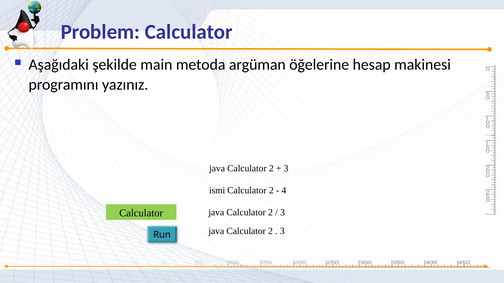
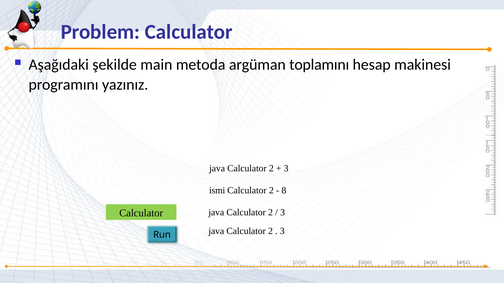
öğelerine: öğelerine -> toplamını (319, 65)
4: 4 -> 8 (284, 191)
